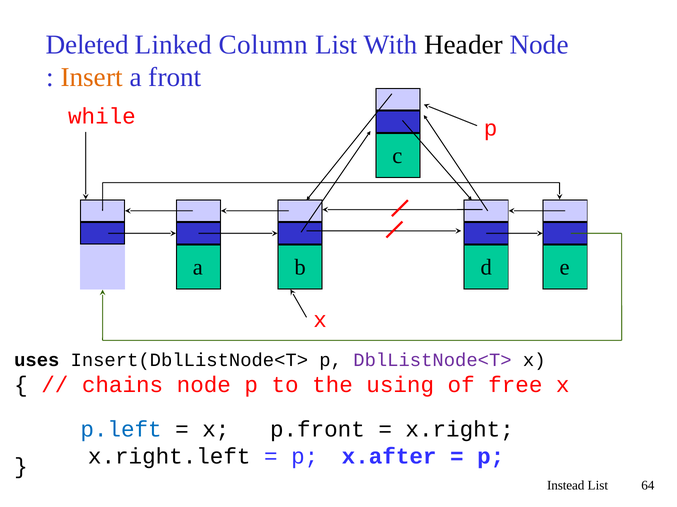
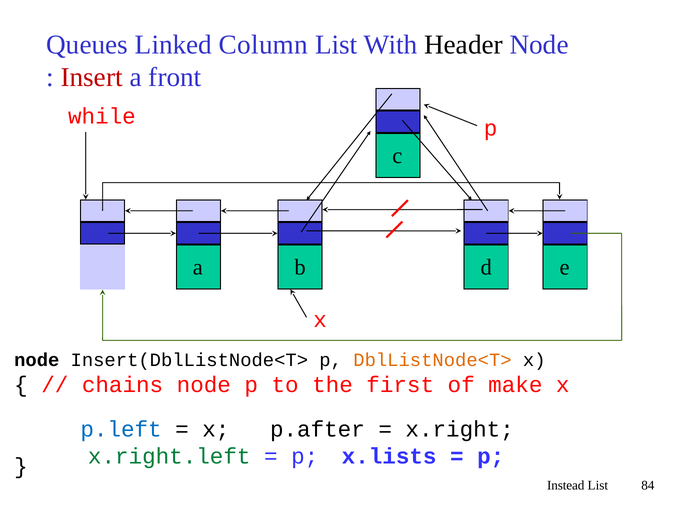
Deleted: Deleted -> Queues (87, 45)
Insert colour: orange -> red (92, 77)
uses: uses -> node (37, 360)
DblListNode<T> colour: purple -> orange (432, 360)
using: using -> first (400, 386)
free: free -> make (515, 386)
p.front: p.front -> p.after (317, 430)
x.right.left colour: black -> green (169, 457)
x.after: x.after -> x.lists (389, 457)
64: 64 -> 84 (648, 486)
